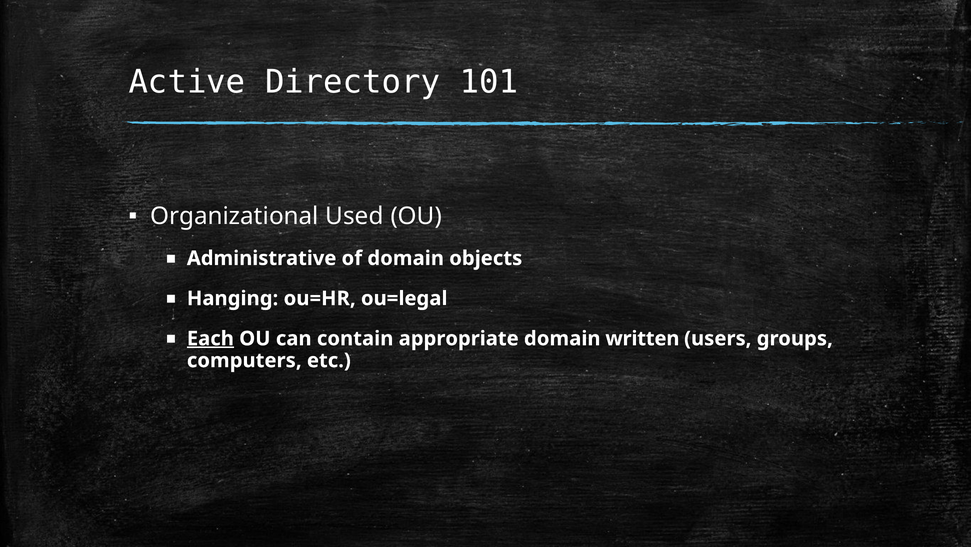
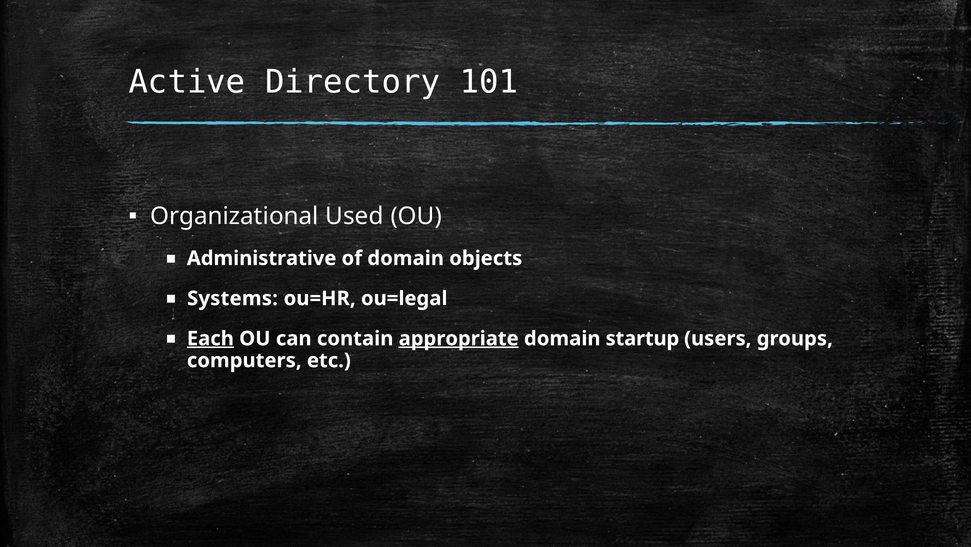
Hanging: Hanging -> Systems (232, 298)
appropriate underline: none -> present (459, 338)
written: written -> startup (642, 338)
